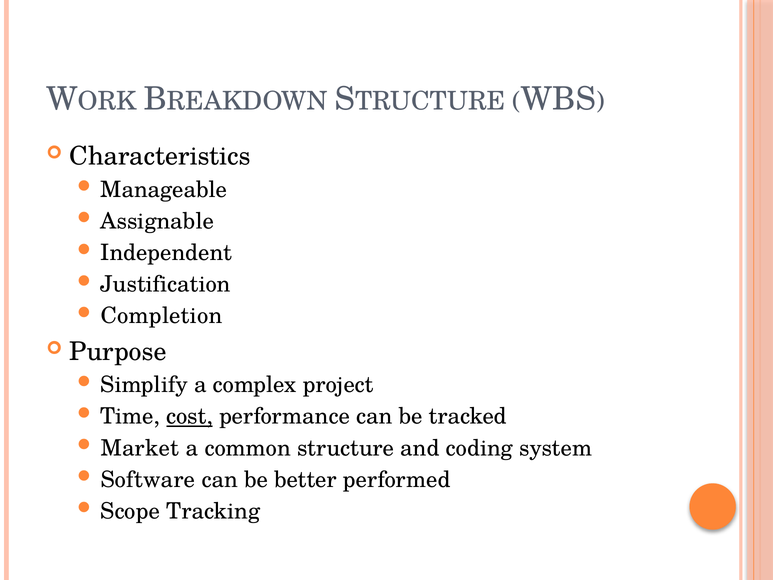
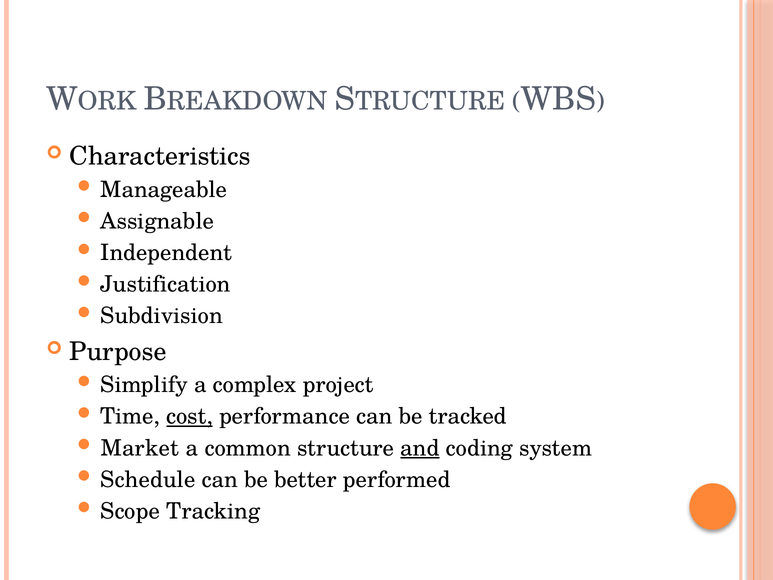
Completion: Completion -> Subdivision (162, 316)
and underline: none -> present (420, 448)
Software: Software -> Schedule (148, 479)
